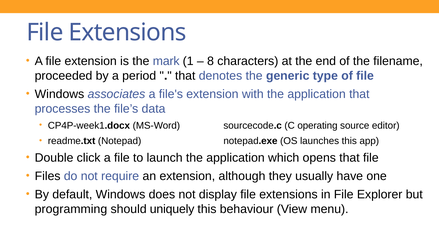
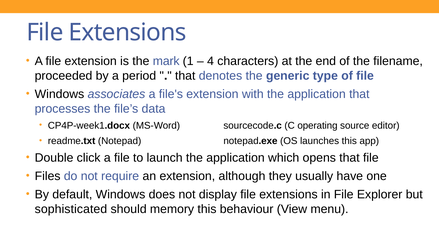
8: 8 -> 4 (211, 61)
programming: programming -> sophisticated (71, 209)
uniquely: uniquely -> memory (172, 209)
